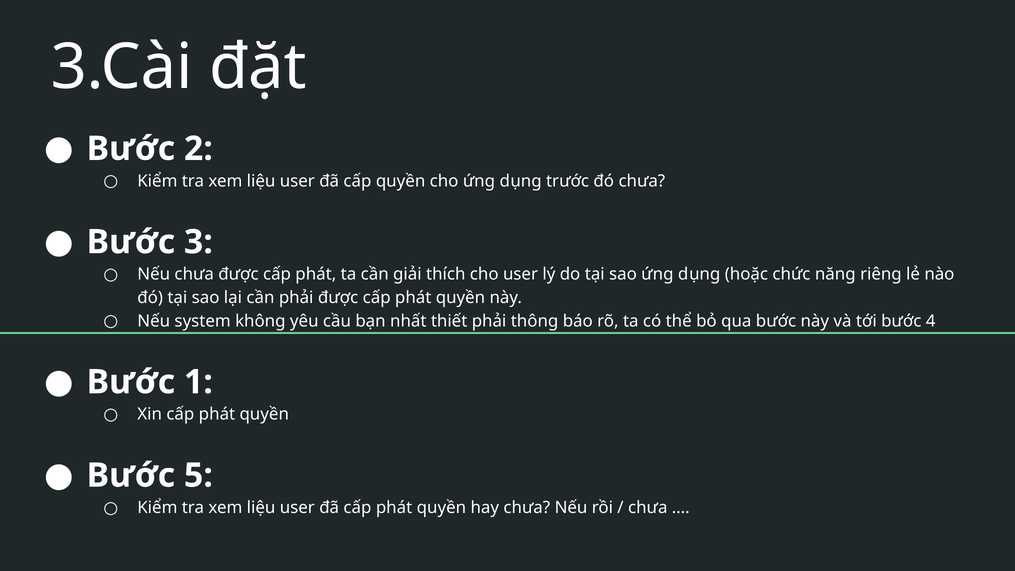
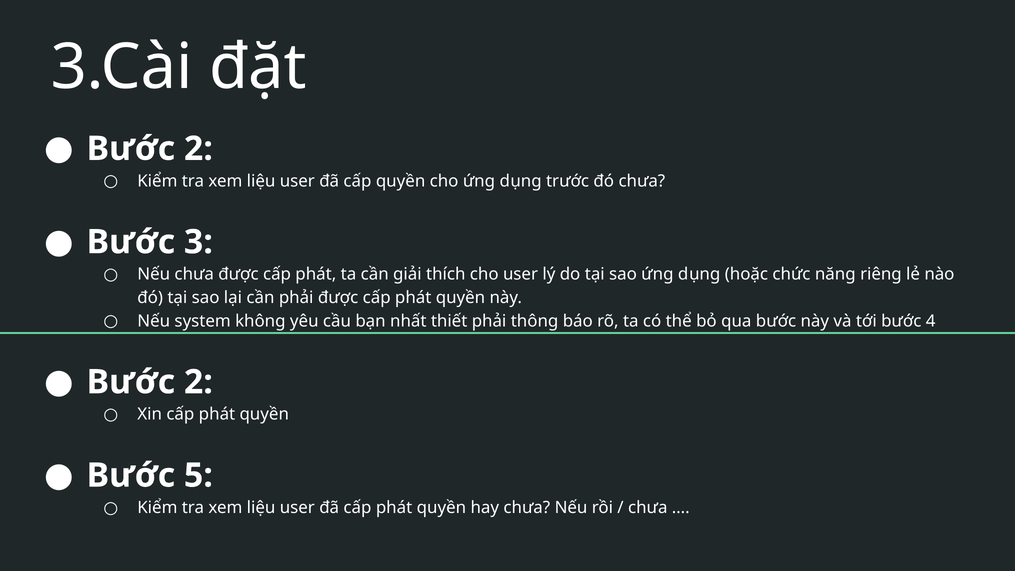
1: 1 -> 2 (198, 382)
